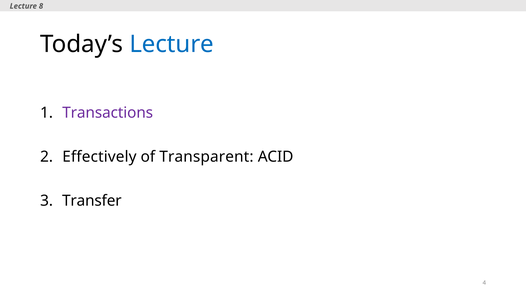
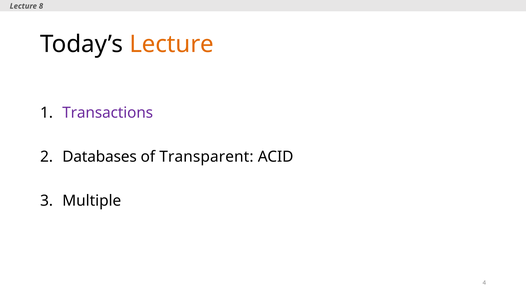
Lecture colour: blue -> orange (172, 44)
Effectively: Effectively -> Databases (100, 157)
Transfer: Transfer -> Multiple (92, 201)
